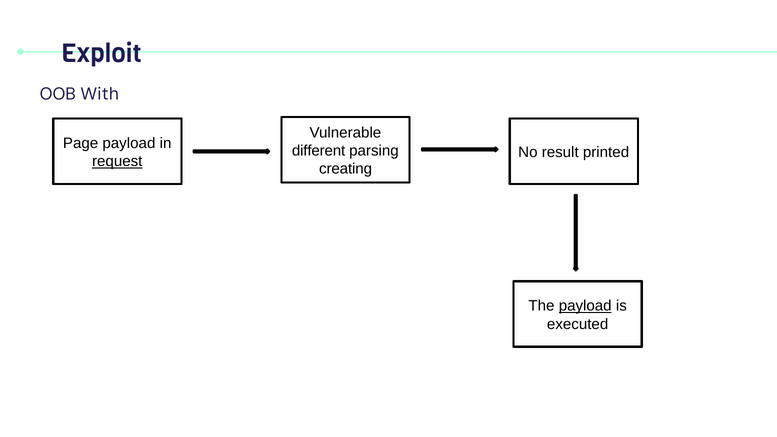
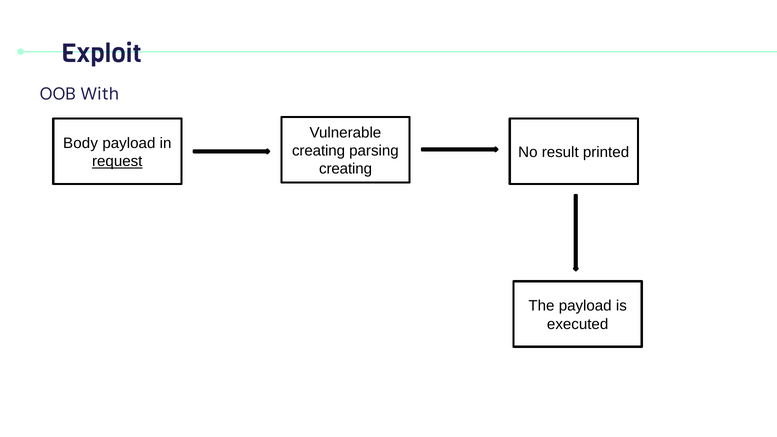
Page: Page -> Body (81, 143)
different: different -> creating (319, 151)
payload underline: present -> none (585, 306)
